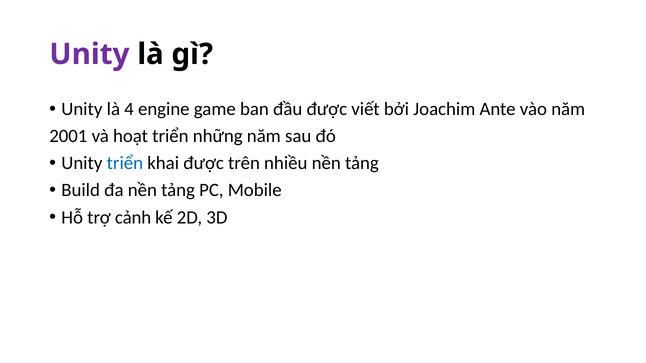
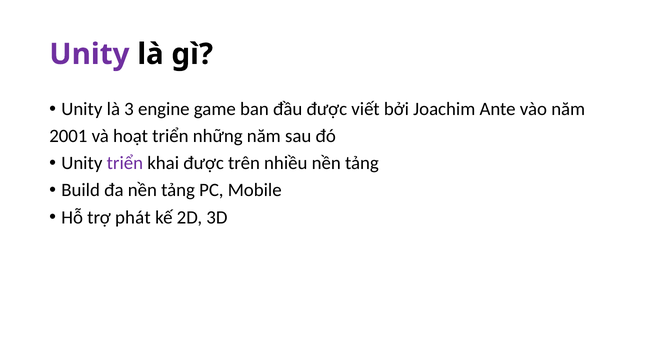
4: 4 -> 3 (129, 109)
triển colour: blue -> purple (125, 163)
cảnh: cảnh -> phát (133, 218)
